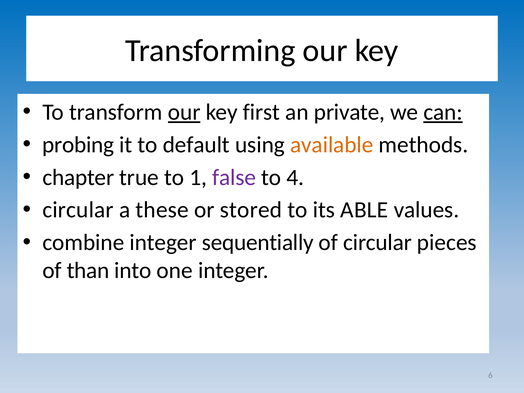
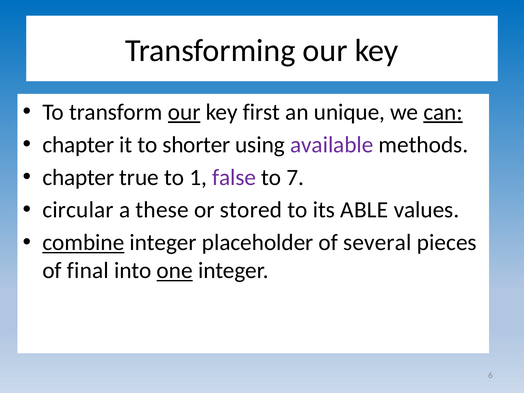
private: private -> unique (349, 112)
probing: probing -> chapter (78, 145)
default: default -> shorter (196, 145)
available colour: orange -> purple (332, 145)
4: 4 -> 7 (295, 177)
combine underline: none -> present (83, 243)
sequentially: sequentially -> placeholder (258, 243)
of circular: circular -> several (377, 243)
than: than -> final (88, 271)
one underline: none -> present (175, 271)
